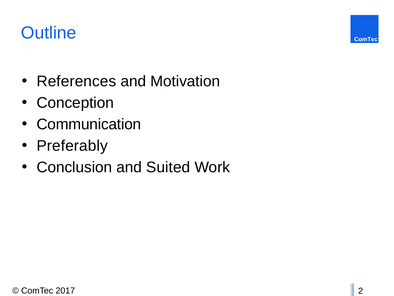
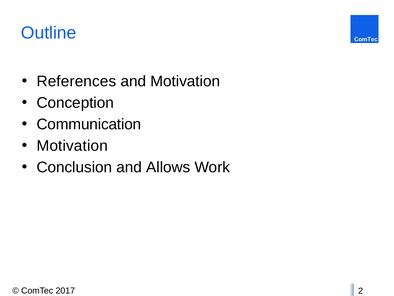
Preferably: Preferably -> Motivation (72, 146)
Suited: Suited -> Allows (168, 167)
